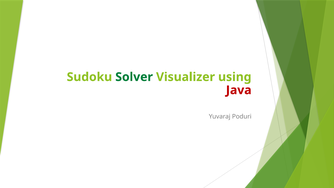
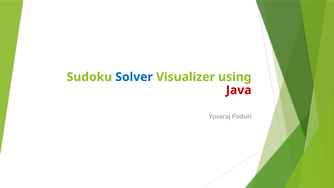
Solver colour: green -> blue (134, 77)
